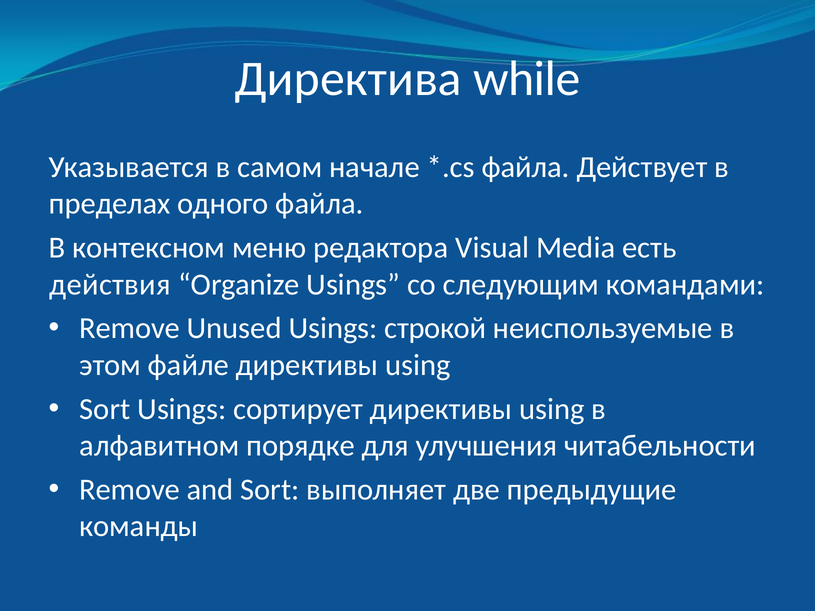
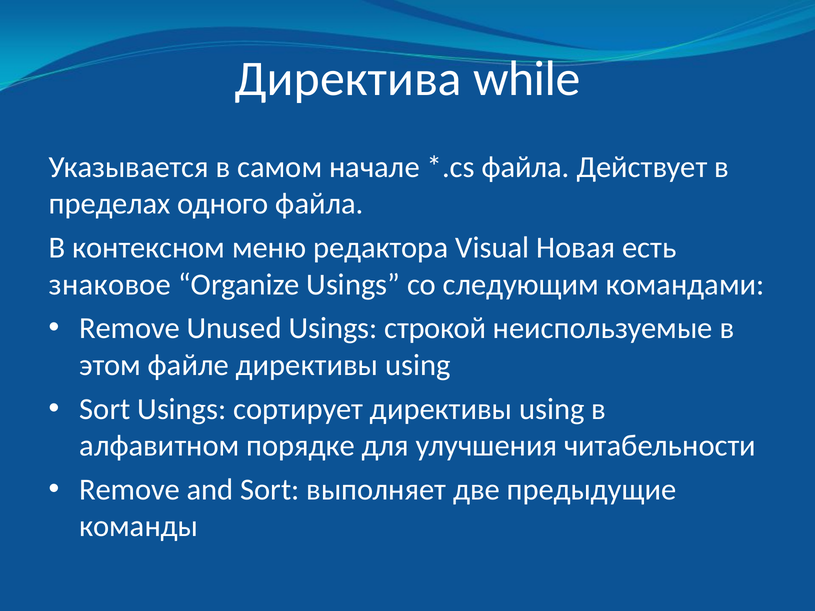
Media: Media -> Новая (576, 248)
действия: действия -> знаковое (110, 285)
